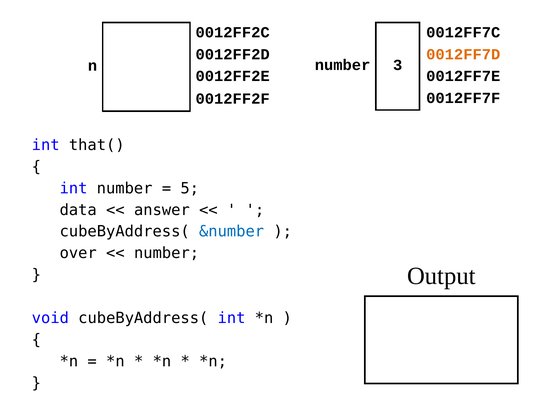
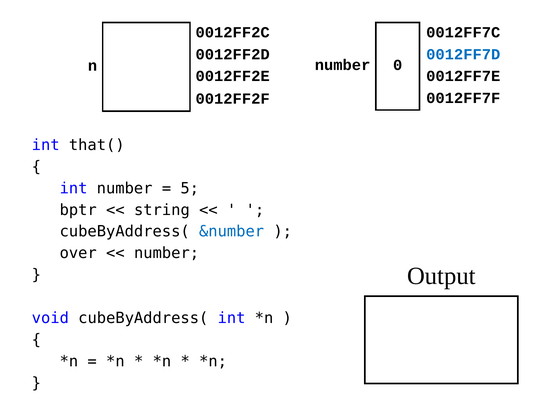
0012FF7D colour: orange -> blue (463, 54)
3: 3 -> 0 (398, 65)
data: data -> bptr (78, 210)
answer: answer -> string (162, 210)
